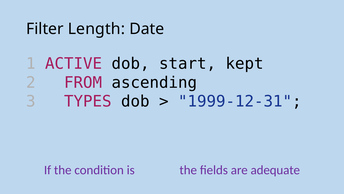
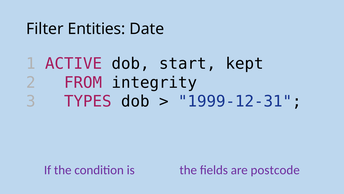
Length: Length -> Entities (97, 29)
ascending: ascending -> integrity (154, 82)
adequate: adequate -> postcode (275, 170)
